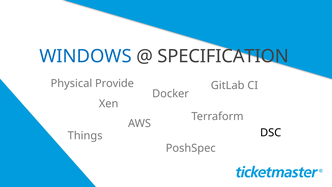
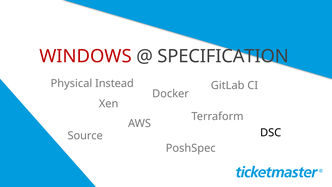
WINDOWS colour: blue -> red (85, 56)
Provide: Provide -> Instead (114, 83)
Things: Things -> Source (85, 136)
